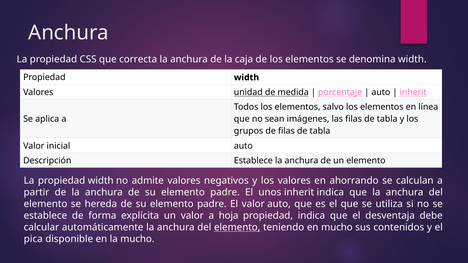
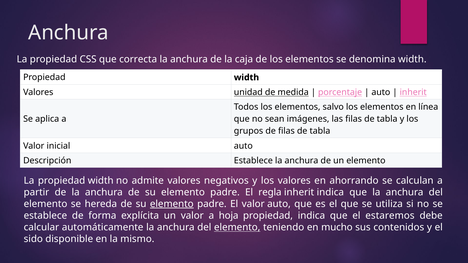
unos: unos -> regla (270, 192)
elemento underline: none -> present (172, 204)
desventaja: desventaja -> estaremos (390, 216)
pica: pica -> sido (33, 239)
la mucho: mucho -> mismo (137, 239)
